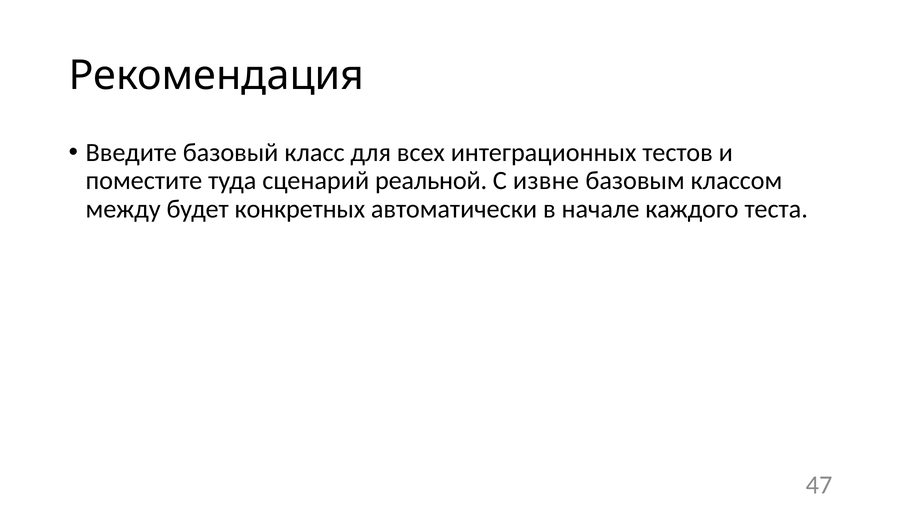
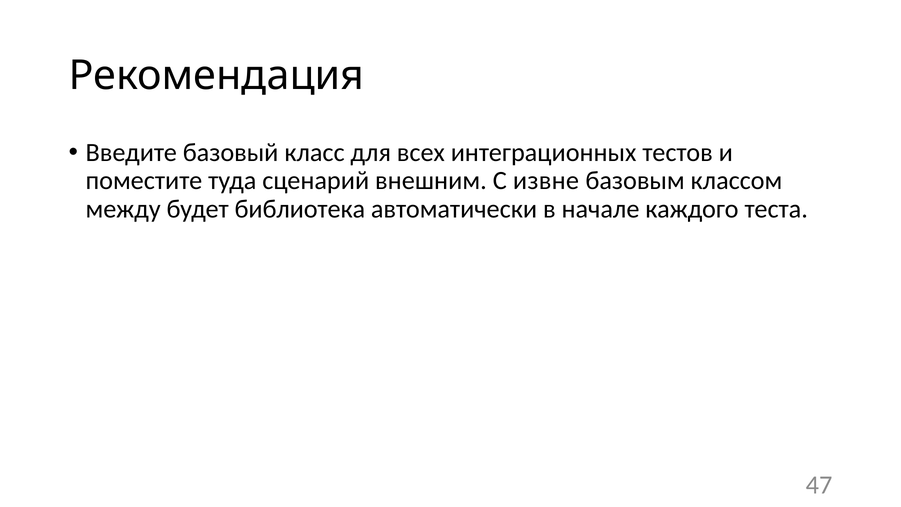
реальной: реальной -> внешним (431, 181)
конкретных: конкретных -> библиотека (300, 209)
